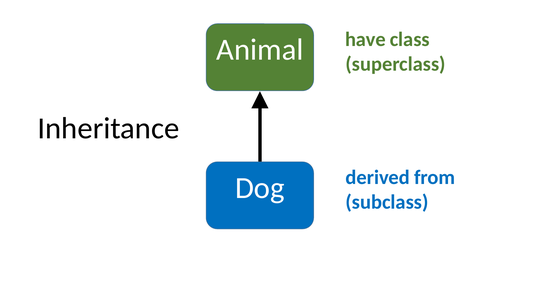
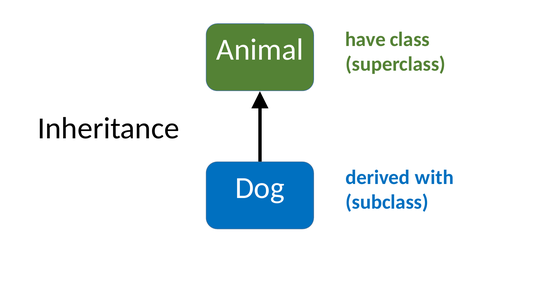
from: from -> with (434, 178)
